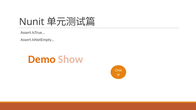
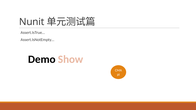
Demo colour: orange -> black (42, 59)
